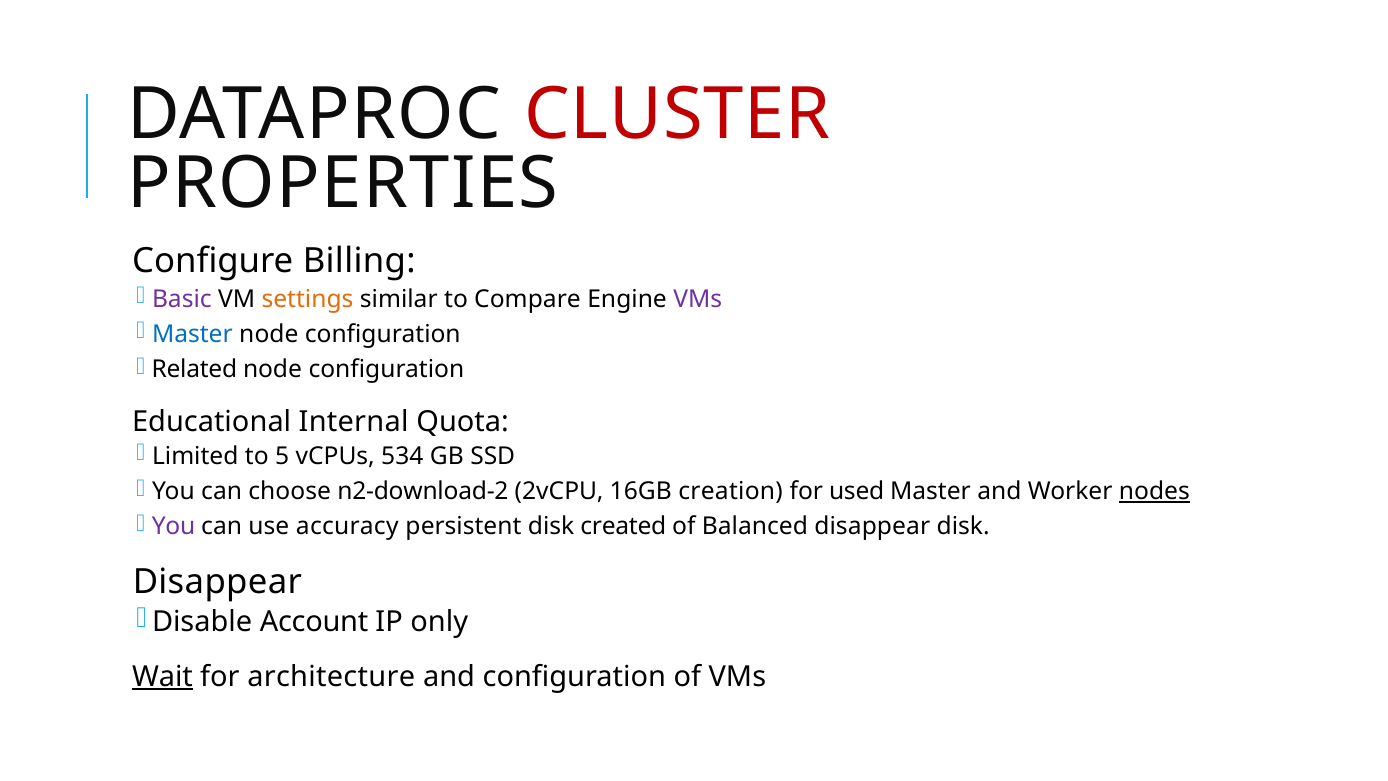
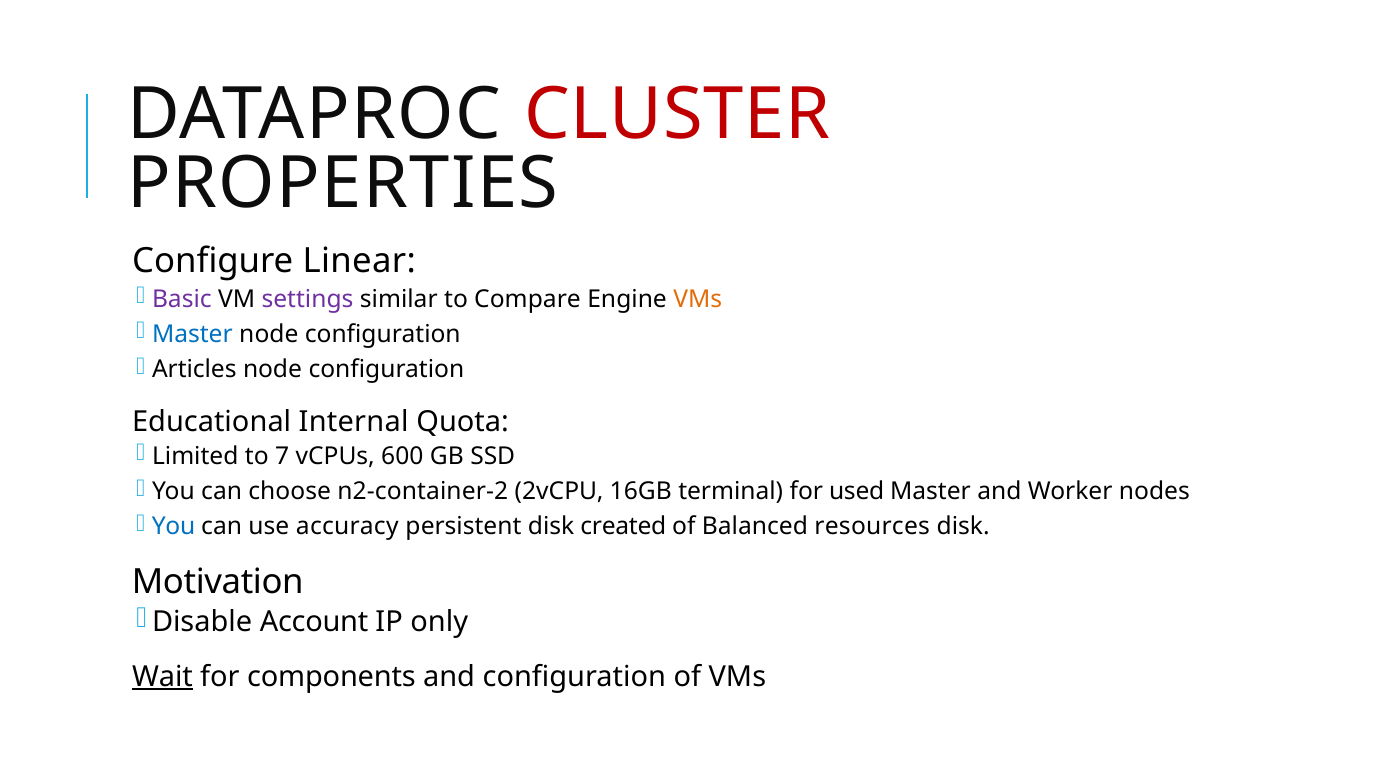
Billing: Billing -> Linear (359, 261)
settings colour: orange -> purple (308, 299)
VMs colour: purple -> orange (698, 299)
Related: Related -> Articles (194, 369)
5: 5 -> 7 (282, 456)
534: 534 -> 600 (402, 456)
n2-download-2: n2-download-2 -> n2-container-2 (423, 491)
creation: creation -> terminal (731, 491)
nodes underline: present -> none (1154, 491)
You colour: purple -> blue (174, 527)
Balanced disappear: disappear -> resources (872, 527)
Disappear: Disappear -> Motivation (218, 582)
architecture: architecture -> components (331, 676)
